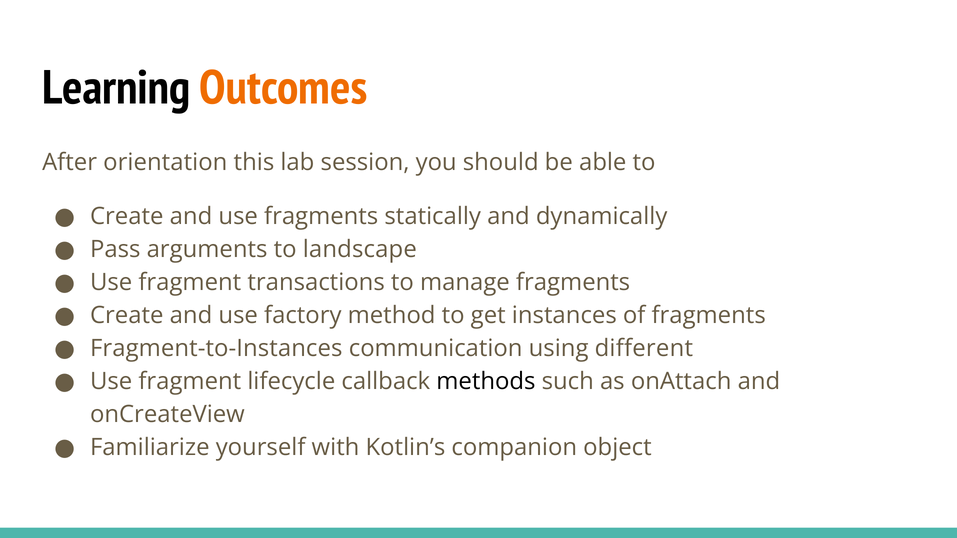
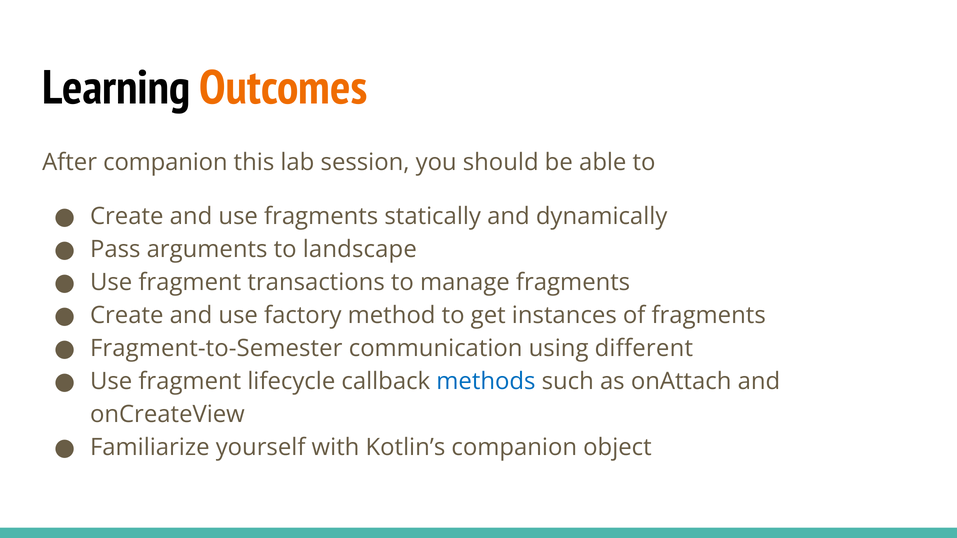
After orientation: orientation -> companion (165, 162)
Fragment-to-Instances: Fragment-to-Instances -> Fragment-to-Semester (216, 349)
methods colour: black -> blue (486, 382)
